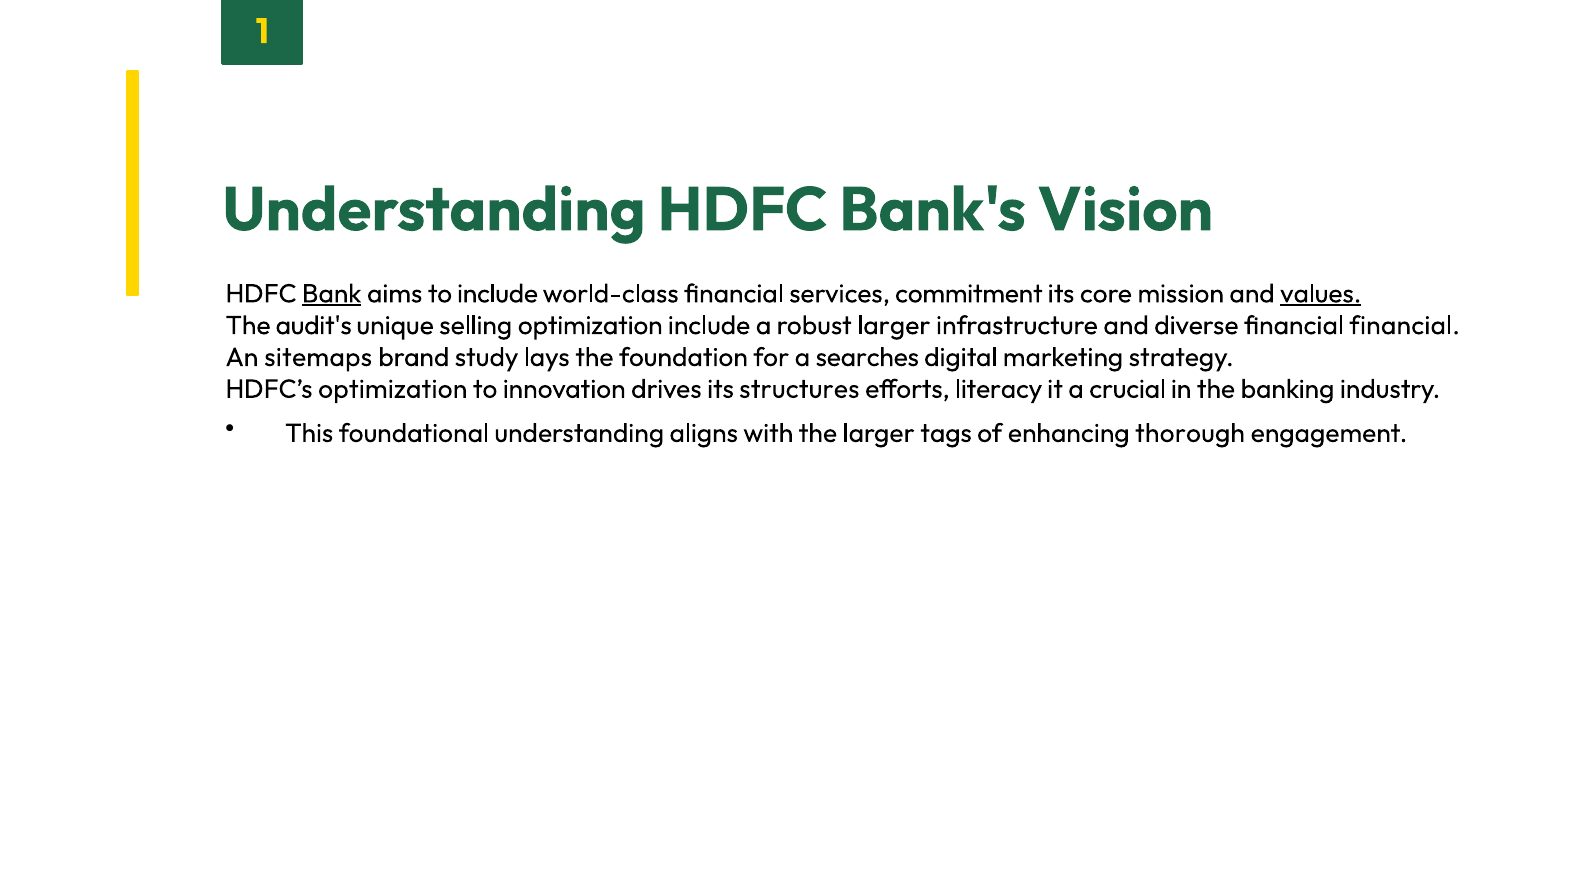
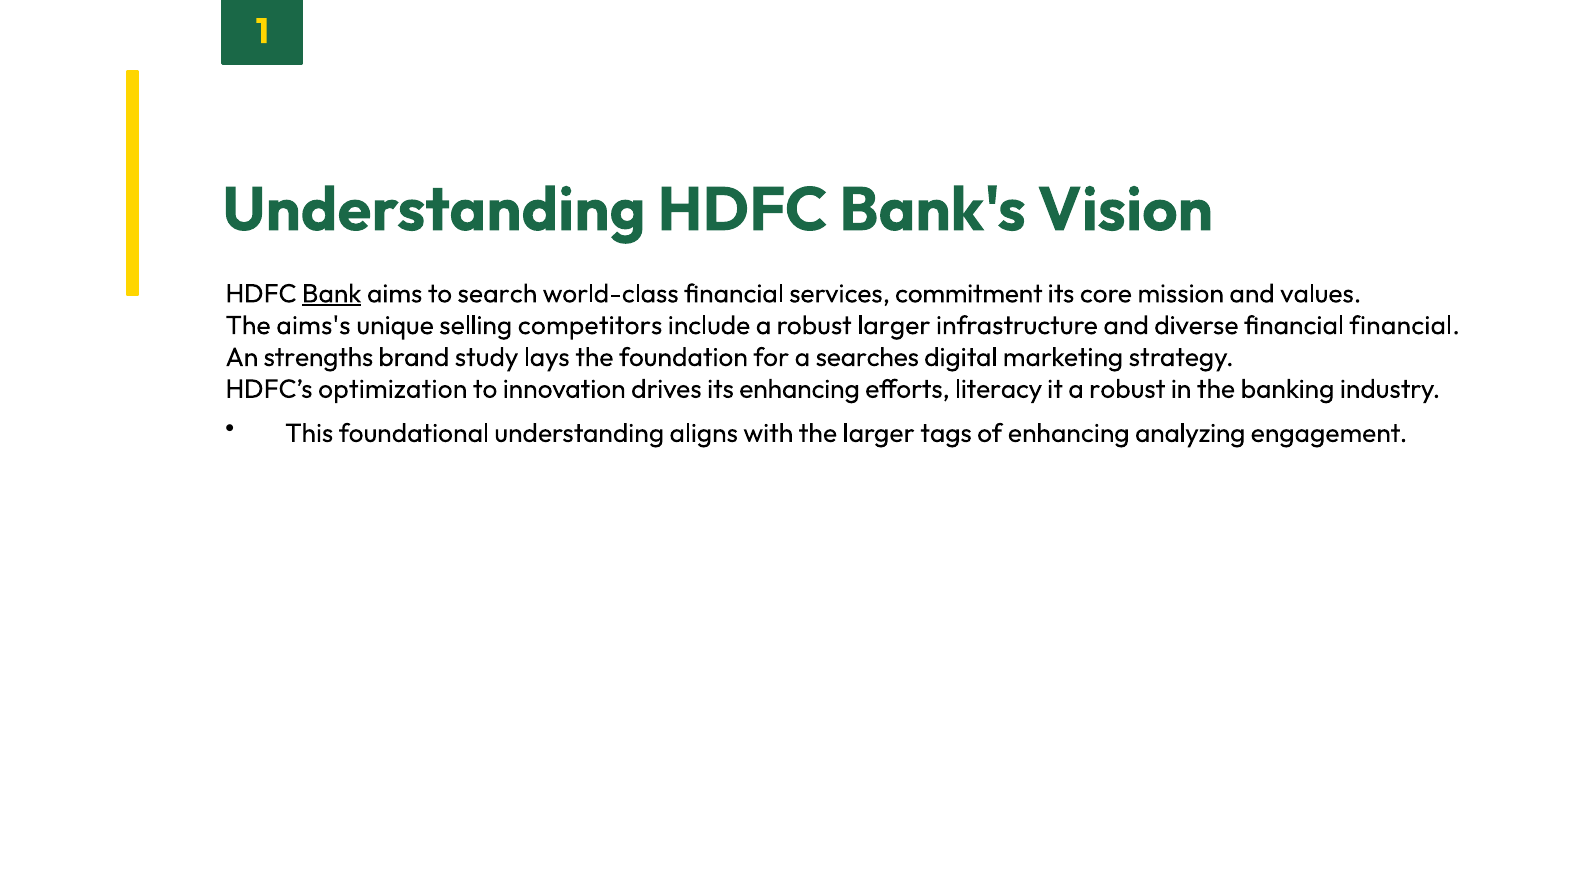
to include: include -> search (497, 294)
values underline: present -> none (1321, 294)
audit's: audit's -> aims's (313, 326)
selling optimization: optimization -> competitors (590, 326)
sitemaps: sitemaps -> strengths (318, 357)
its structures: structures -> enhancing (800, 389)
it a crucial: crucial -> robust (1127, 389)
thorough: thorough -> analyzing (1190, 433)
